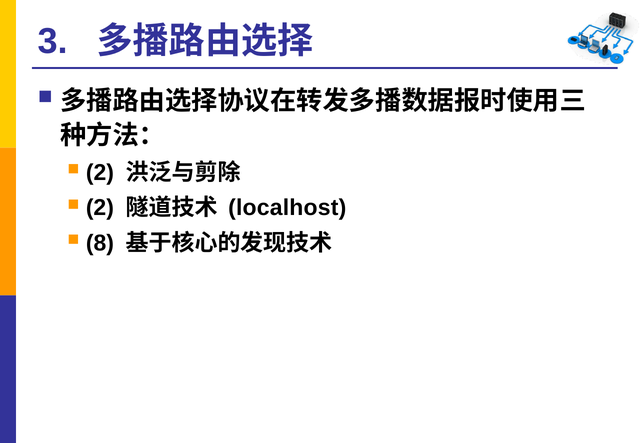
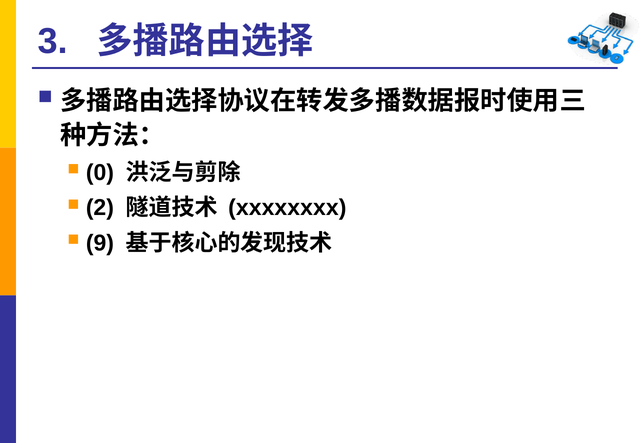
2: 2 -> 0 (100, 173)
localhost: localhost -> xxxxxxxx (287, 208)
8: 8 -> 9 (100, 243)
